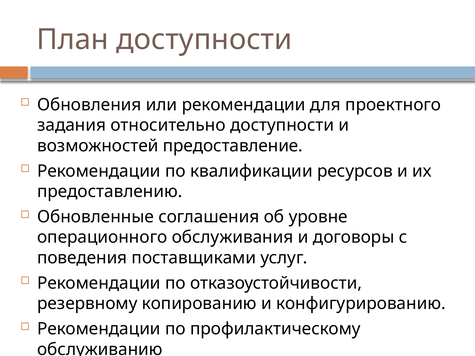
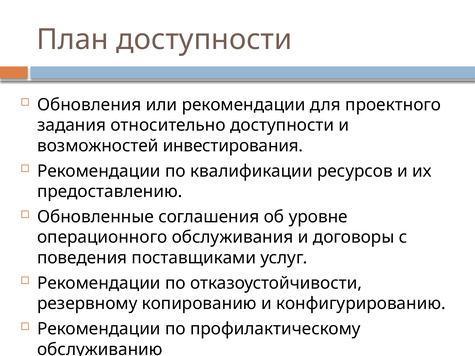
предоставление: предоставление -> инвестирования (233, 146)
